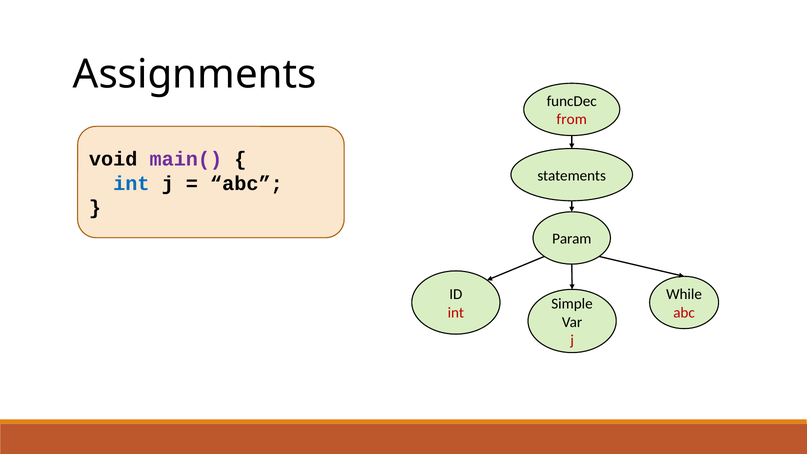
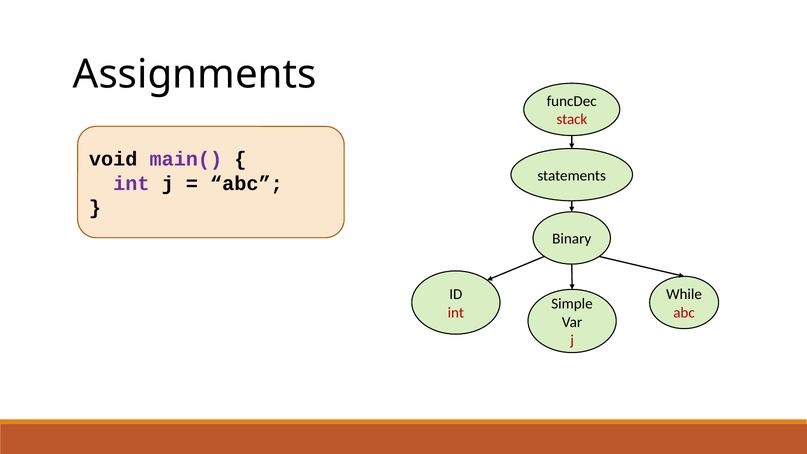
from: from -> stack (572, 119)
int colour: blue -> purple (131, 183)
Param: Param -> Binary (572, 239)
